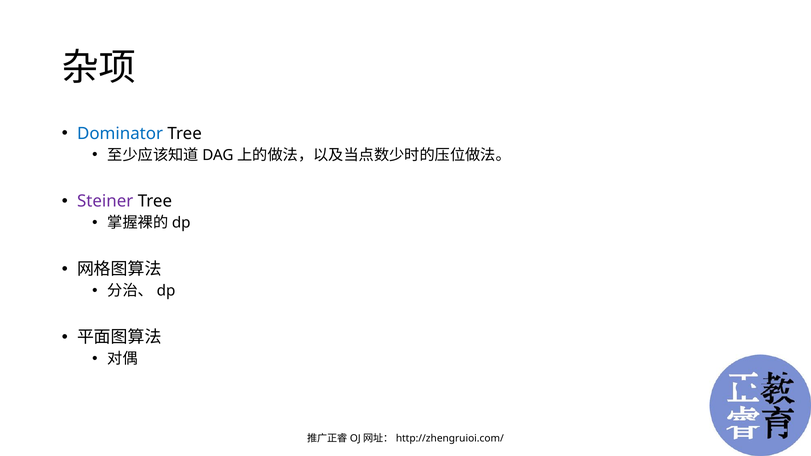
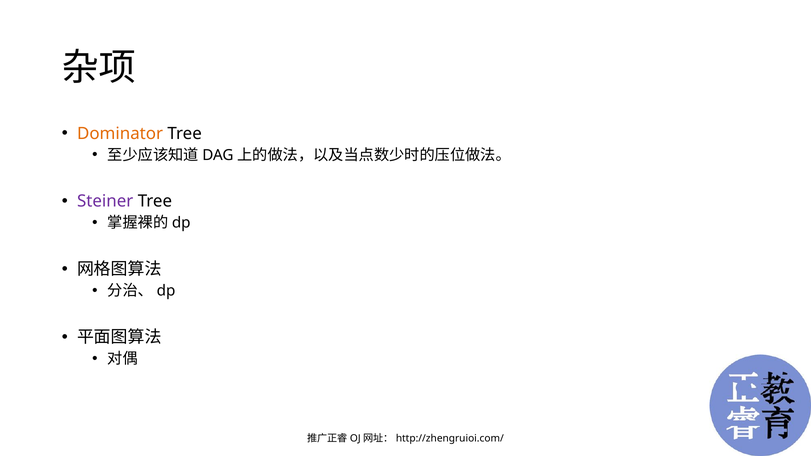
Dominator colour: blue -> orange (120, 134)
